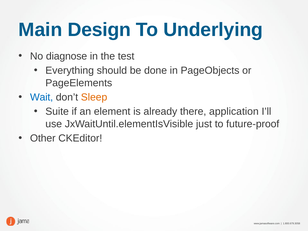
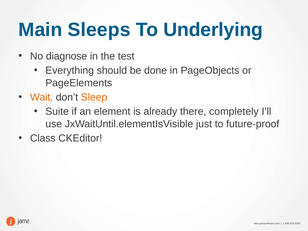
Design: Design -> Sleeps (99, 30)
Wait colour: blue -> orange (42, 97)
application: application -> completely (234, 112)
Other: Other -> Class (43, 138)
